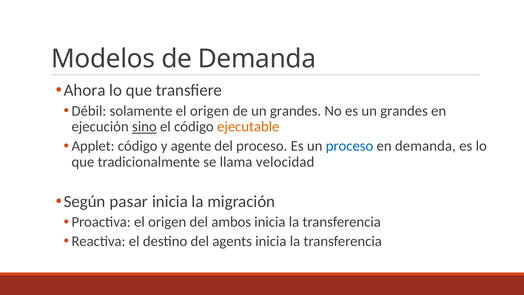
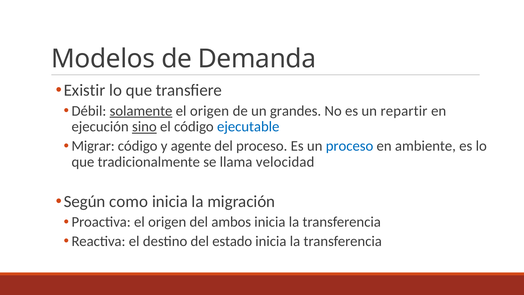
Ahora: Ahora -> Existir (85, 90)
solamente underline: none -> present (141, 111)
es un grandes: grandes -> repartir (404, 111)
ejecutable colour: orange -> blue (248, 127)
Applet: Applet -> Migrar (93, 146)
en demanda: demanda -> ambiente (425, 146)
pasar: pasar -> como (129, 201)
agents: agents -> estado (232, 241)
